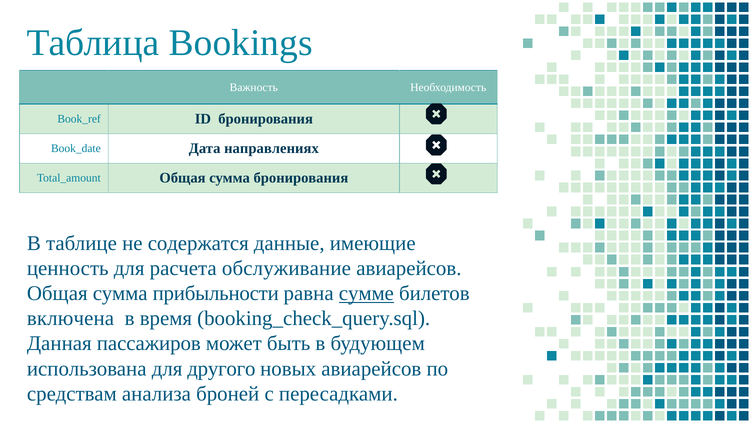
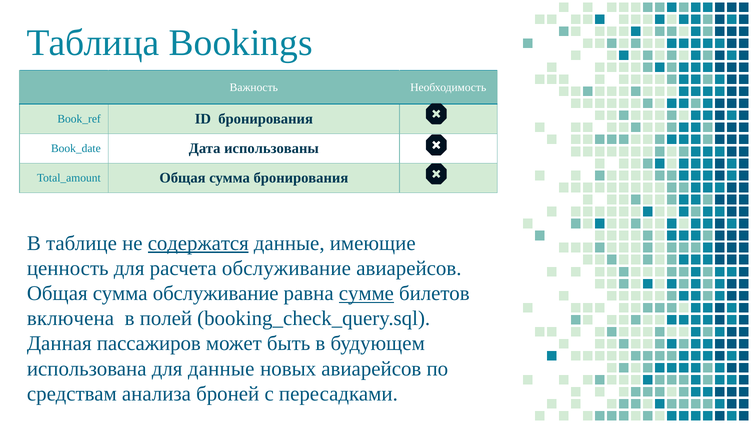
направлениях: направлениях -> использованы (271, 148)
содержатся underline: none -> present (198, 243)
сумма прибыльности: прибыльности -> обслуживание (216, 293)
время: время -> полей (166, 318)
для другого: другого -> данные (221, 368)
